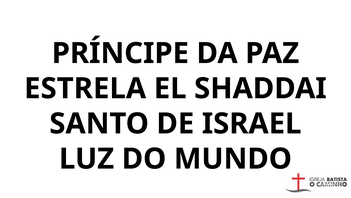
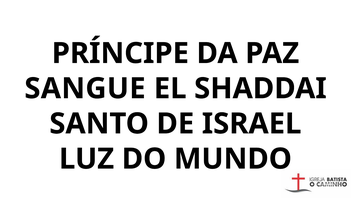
ESTRELA: ESTRELA -> SANGUE (85, 88)
